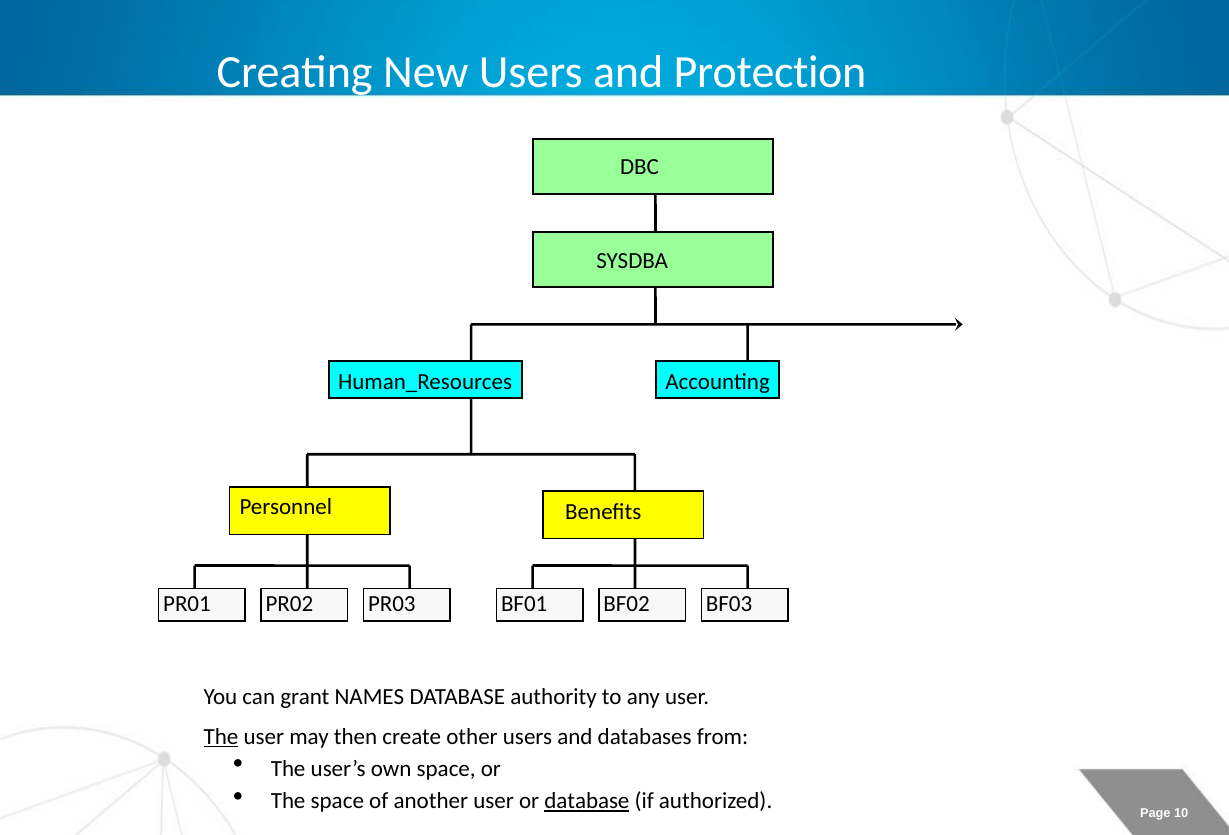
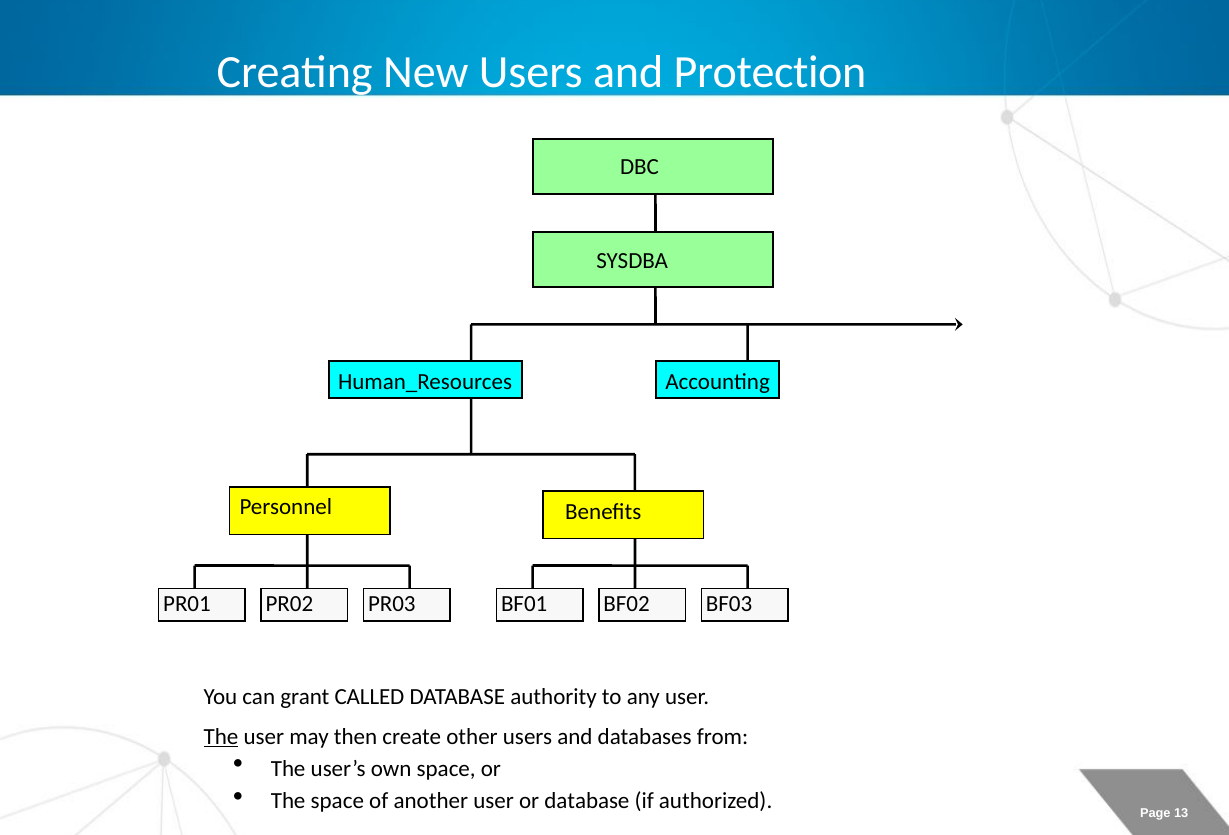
NAMES: NAMES -> CALLED (369, 697)
database underline: present -> none (587, 801)
10: 10 -> 13 (1181, 813)
